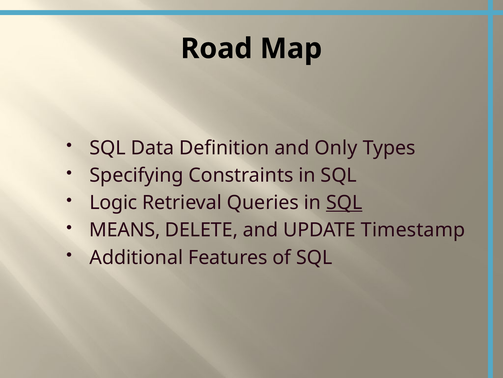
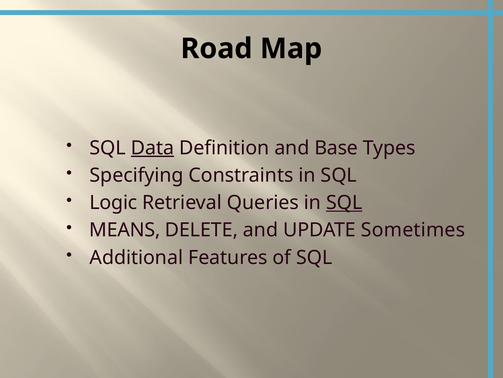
Data underline: none -> present (152, 148)
Only: Only -> Base (336, 148)
Timestamp: Timestamp -> Sometimes (413, 230)
